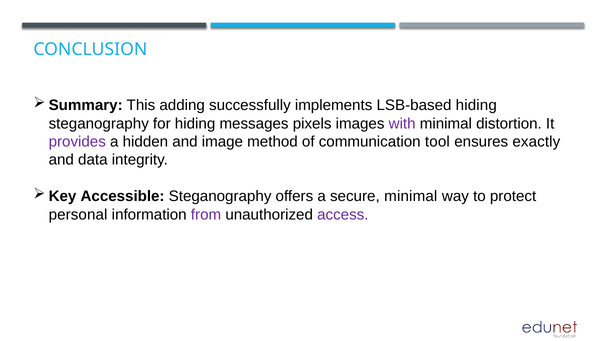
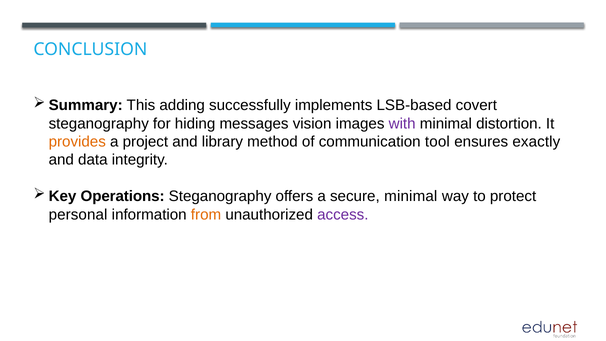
LSB-based hiding: hiding -> covert (476, 105)
pixels: pixels -> vision (312, 124)
provides colour: purple -> orange (77, 142)
hidden: hidden -> project (145, 142)
image: image -> library (222, 142)
Accessible: Accessible -> Operations (123, 196)
from colour: purple -> orange (206, 214)
